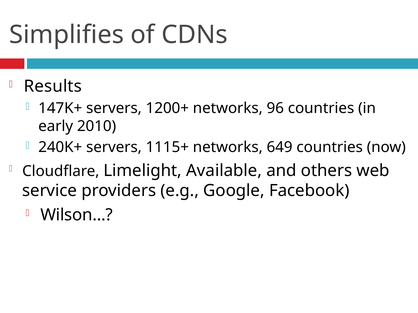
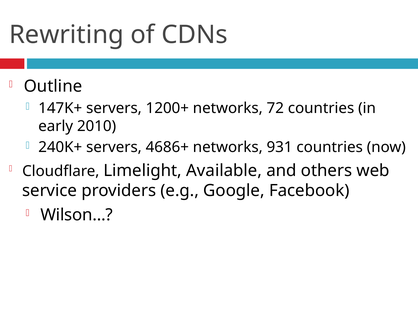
Simplifies: Simplifies -> Rewriting (66, 35)
Results: Results -> Outline (53, 86)
96: 96 -> 72 (275, 108)
1115+: 1115+ -> 4686+ (167, 148)
649: 649 -> 931 (280, 148)
